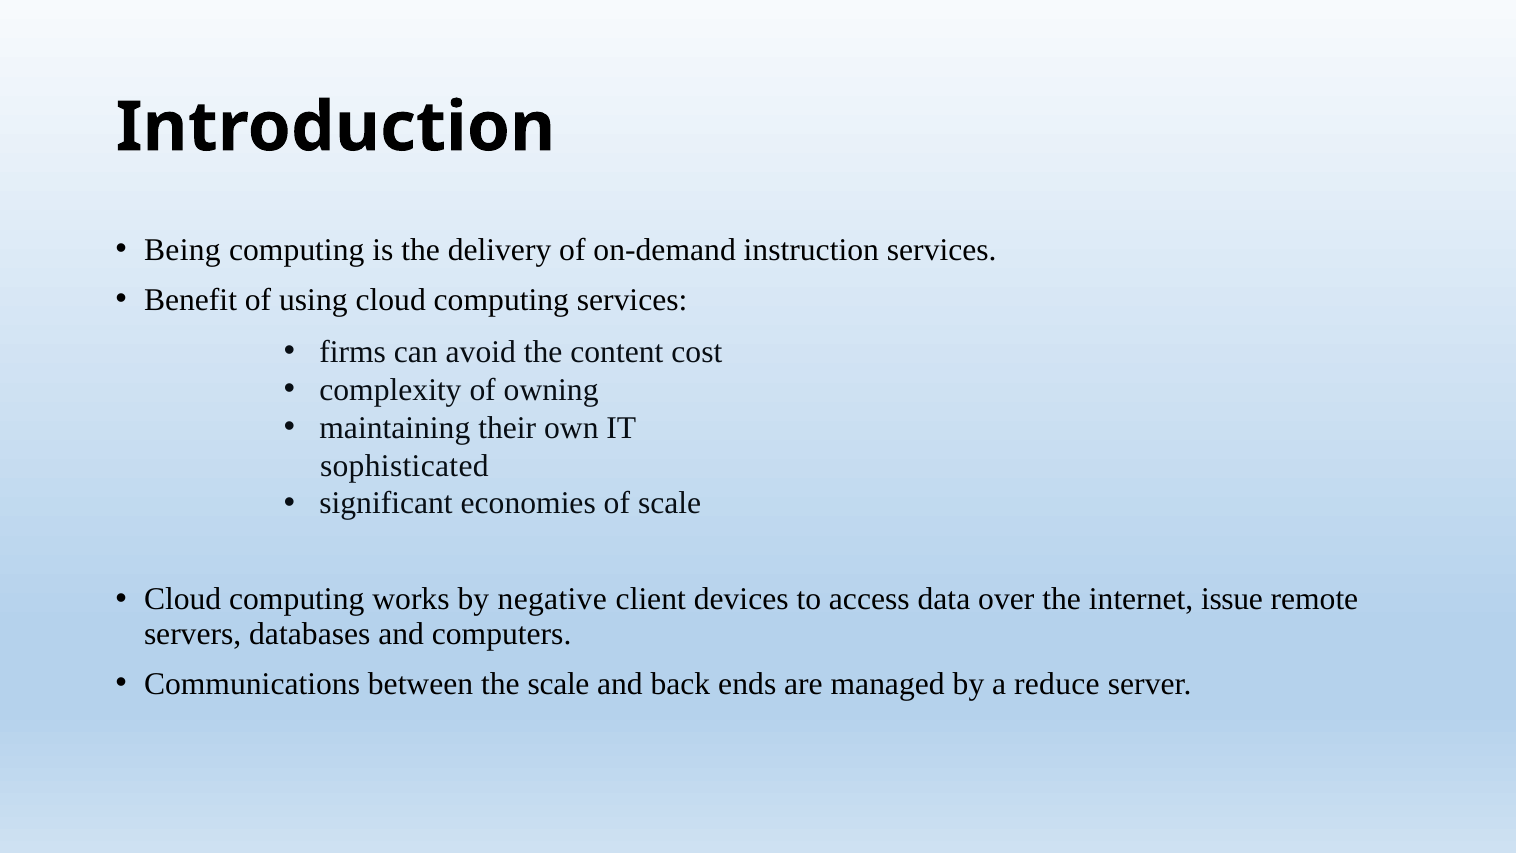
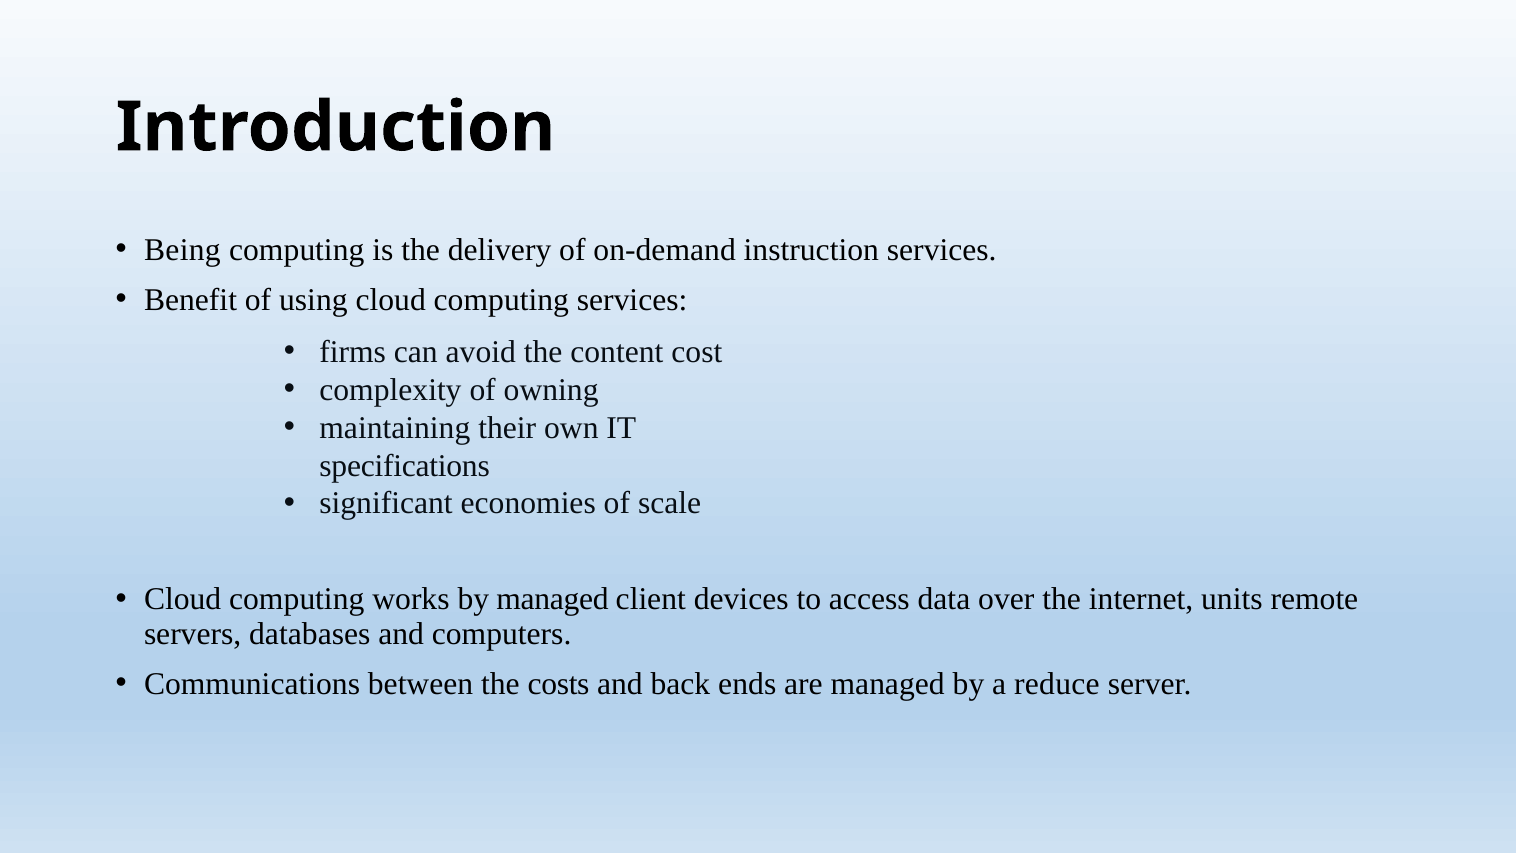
sophisticated: sophisticated -> specifications (405, 465)
by negative: negative -> managed (553, 599)
issue: issue -> units (1232, 599)
the scale: scale -> costs (559, 683)
